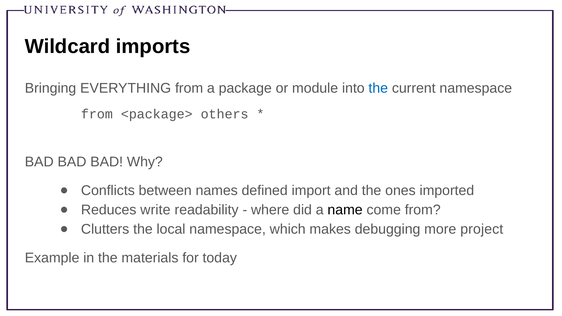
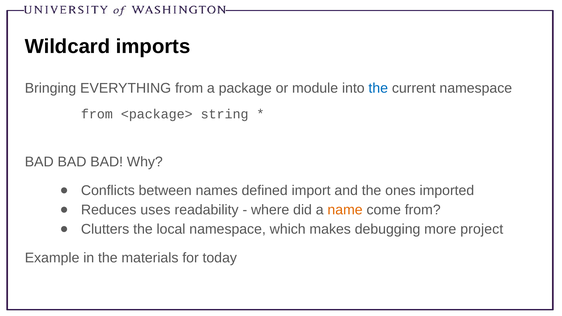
others: others -> string (225, 114)
write: write -> uses (155, 210)
name colour: black -> orange (345, 210)
